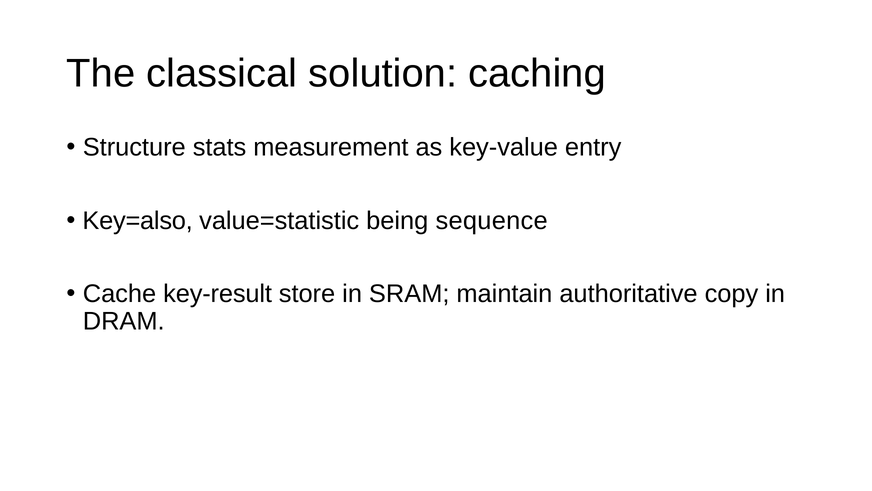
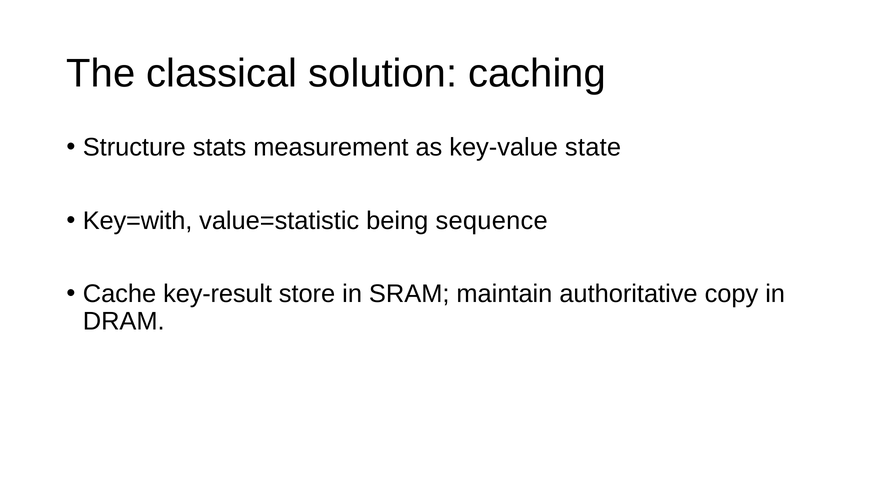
entry: entry -> state (593, 147)
Key=also: Key=also -> Key=with (138, 220)
